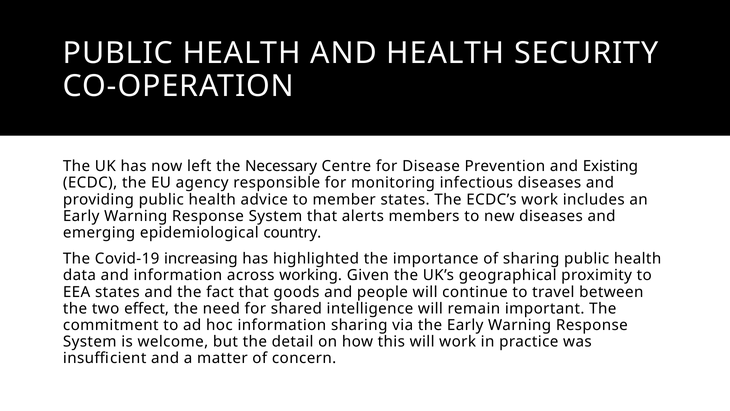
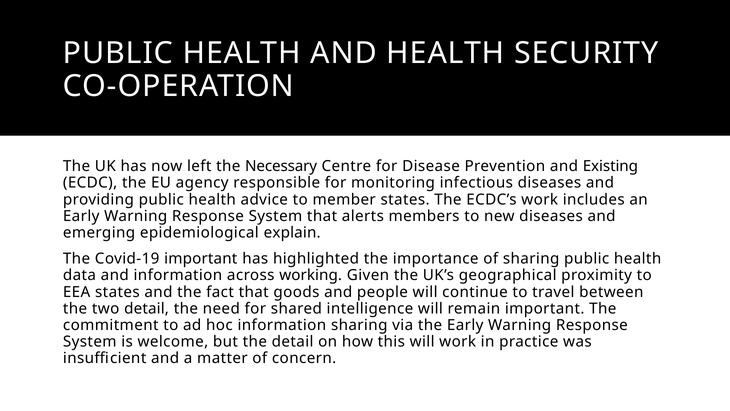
country: country -> explain (292, 232)
Covid-19 increasing: increasing -> important (201, 259)
two effect: effect -> detail (147, 308)
